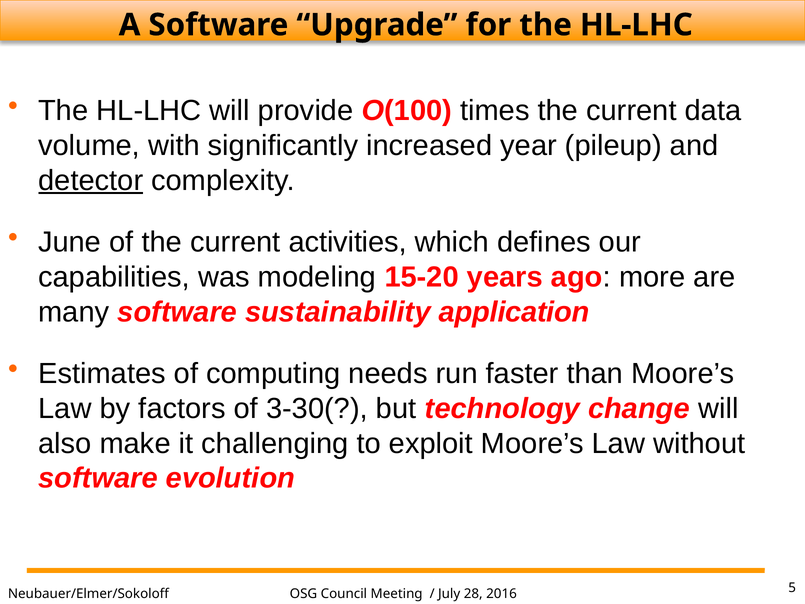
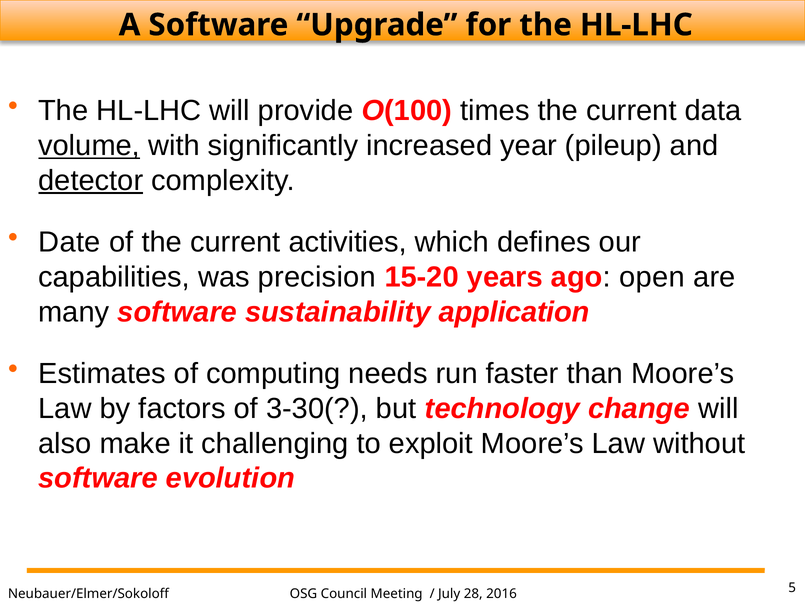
volume underline: none -> present (89, 146)
June: June -> Date (70, 242)
modeling: modeling -> precision (317, 277)
more: more -> open (652, 277)
